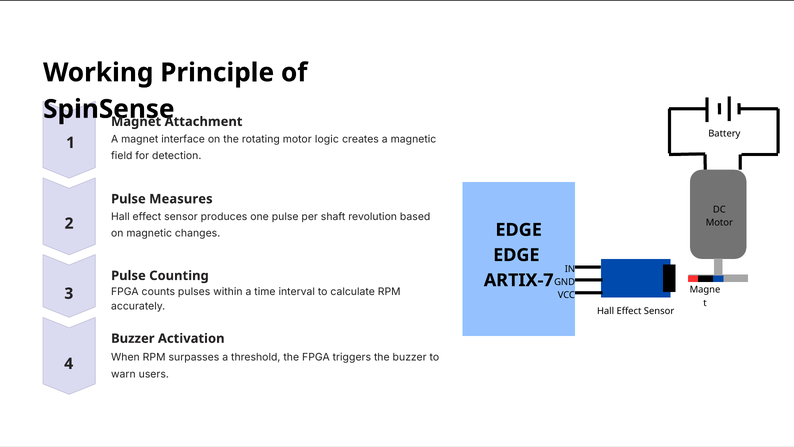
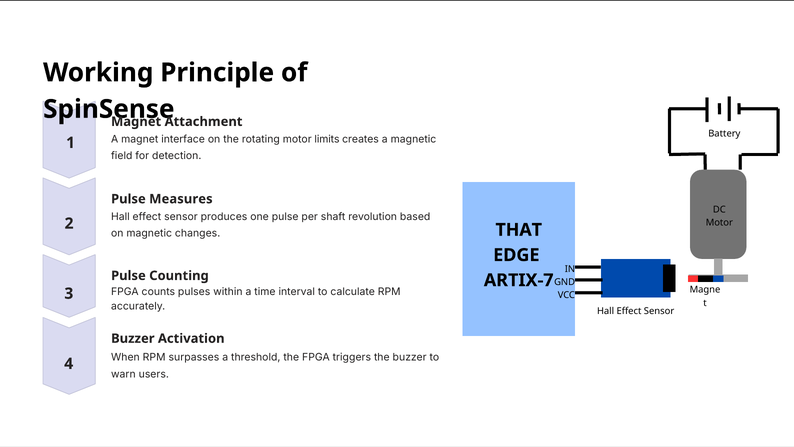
logic: logic -> limits (327, 140)
EDGE: EDGE -> THAT (519, 230)
